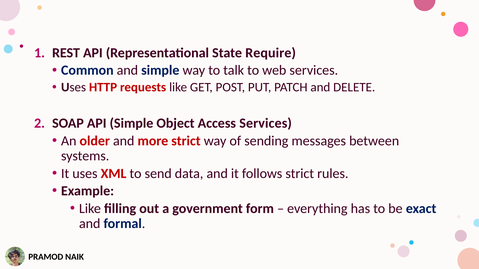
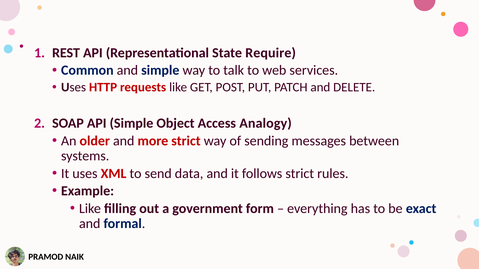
Access Services: Services -> Analogy (266, 124)
